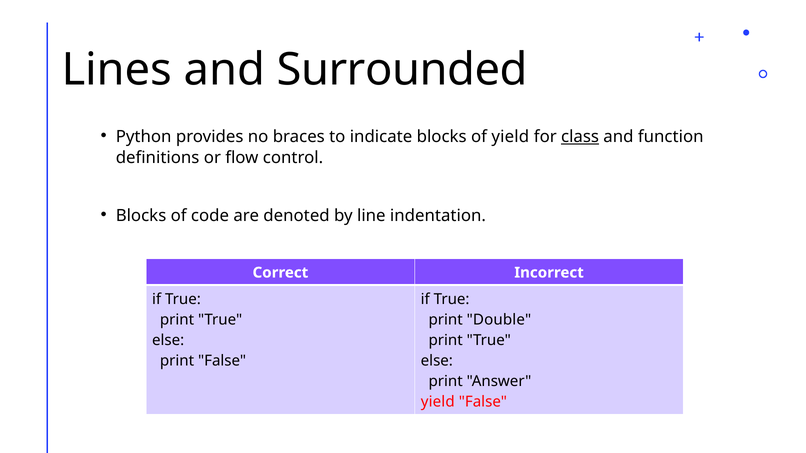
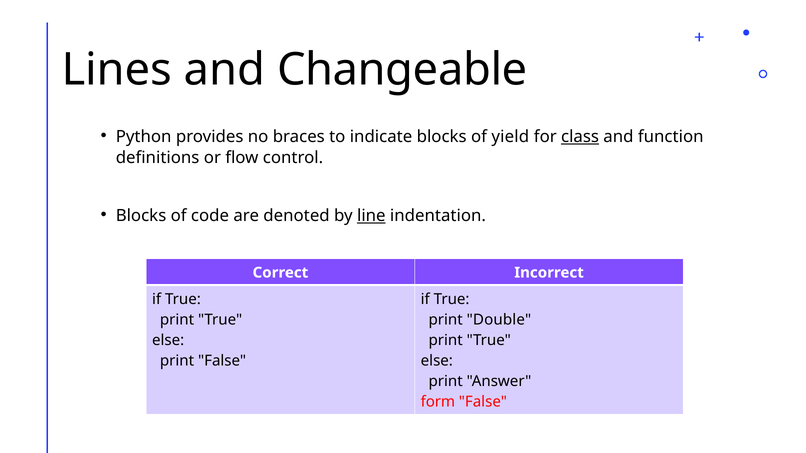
Surrounded: Surrounded -> Changeable (402, 70)
line underline: none -> present (371, 216)
yield: yield -> form (438, 402)
